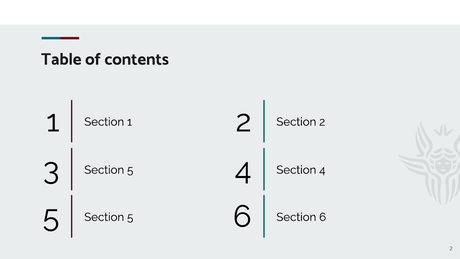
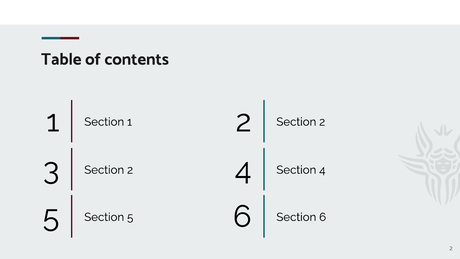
5: 5 -> 2 (130, 170)
